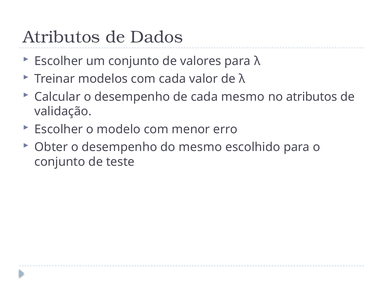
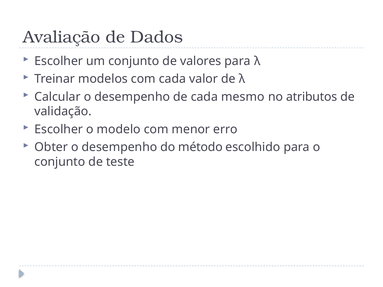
Atributos: Atributos -> Avaliação (62, 37)
do mesmo: mesmo -> método (200, 147)
